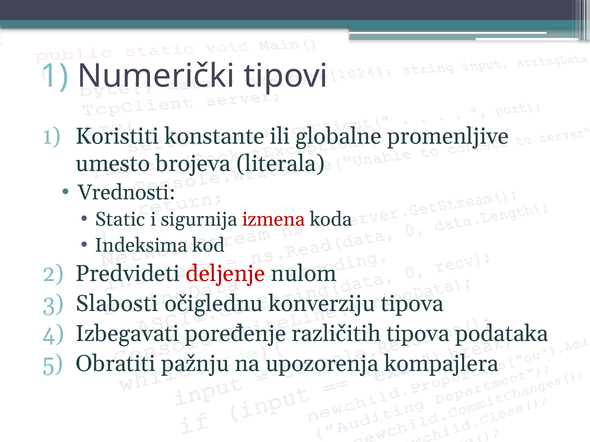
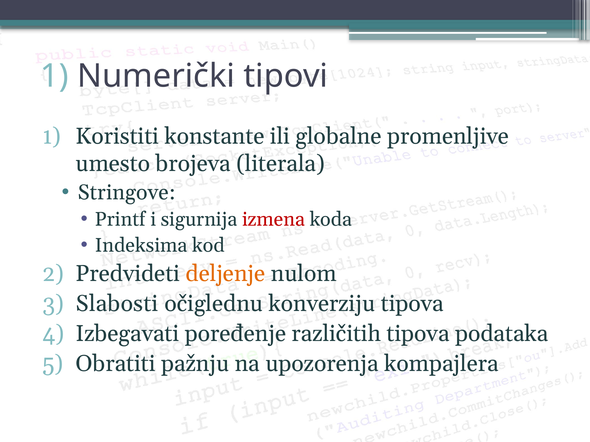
Vrednosti: Vrednosti -> Stringove (127, 193)
Static: Static -> Printf (120, 220)
deljenje colour: red -> orange (225, 274)
